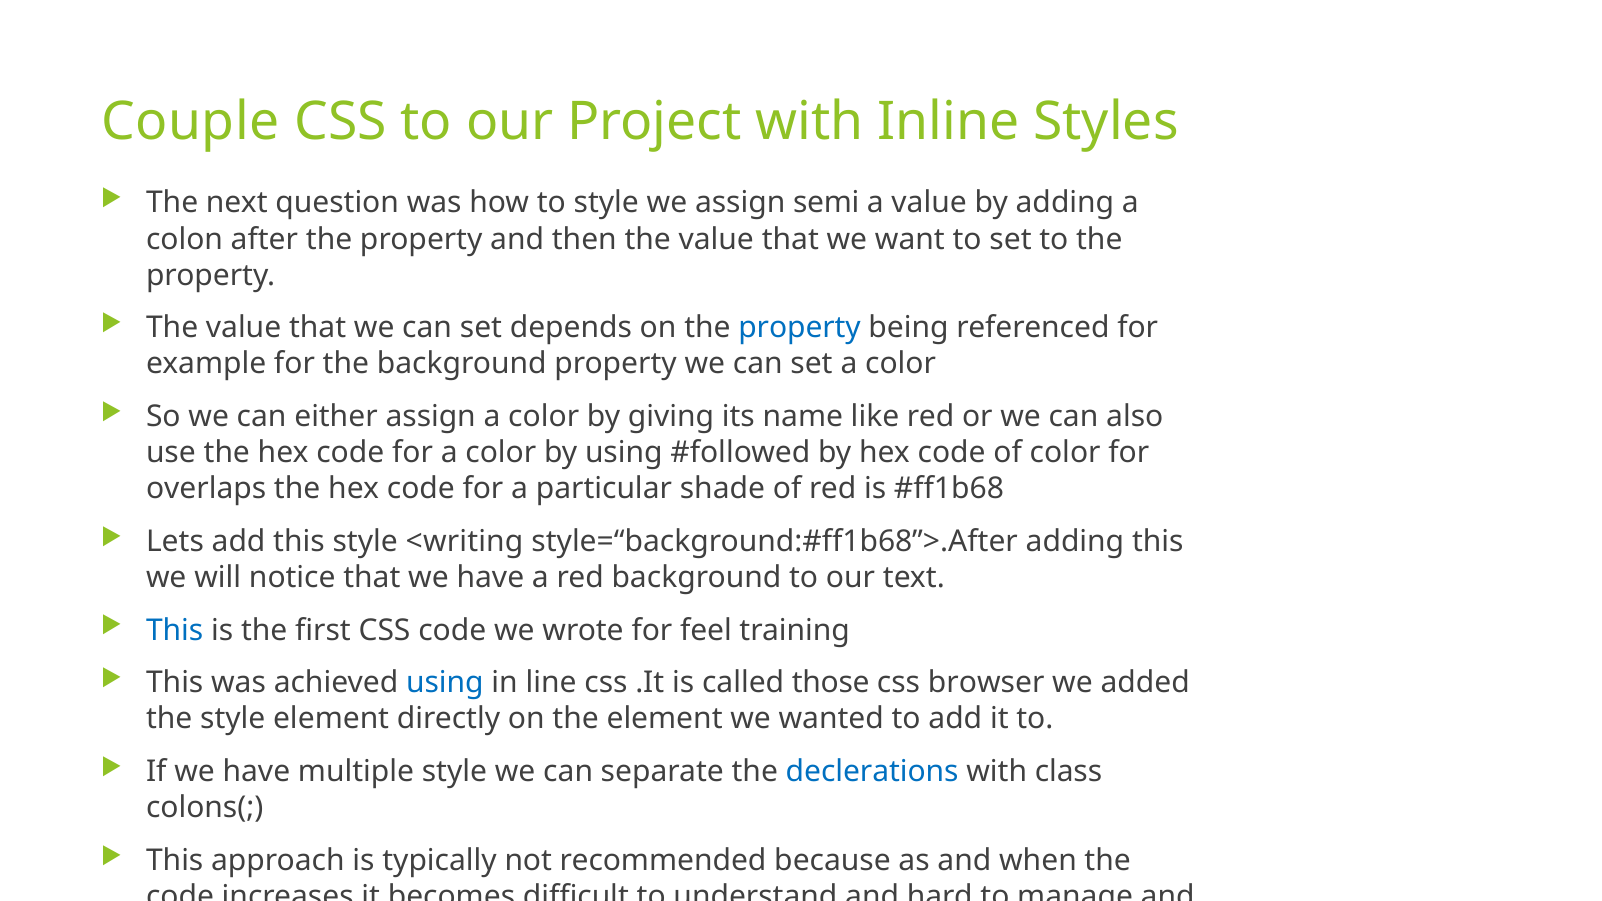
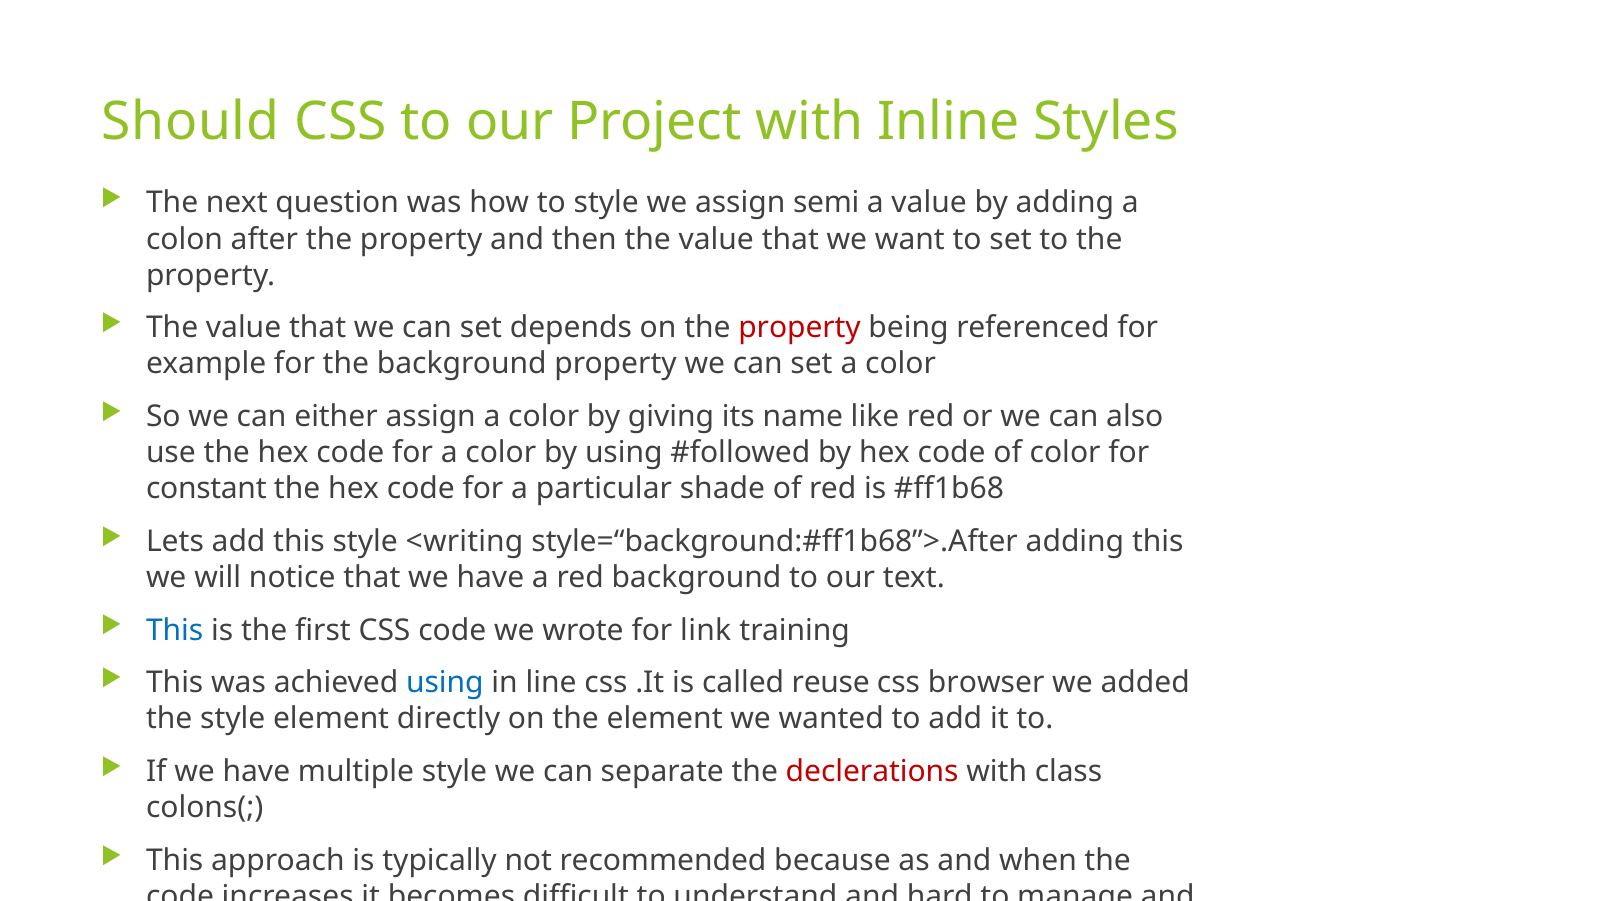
Couple: Couple -> Should (190, 122)
property colour: blue -> red (800, 328)
overlaps: overlaps -> constant (206, 489)
feel: feel -> link (706, 630)
called those: those -> reuse (831, 683)
declerations colour: blue -> red (872, 772)
